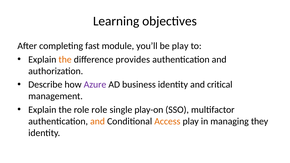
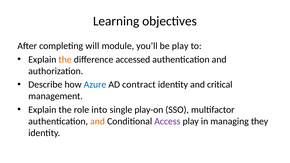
fast: fast -> will (92, 46)
provides: provides -> accessed (133, 60)
Azure colour: purple -> blue (95, 85)
business: business -> contract (139, 85)
role role: role -> into (99, 110)
Access colour: orange -> purple (167, 121)
